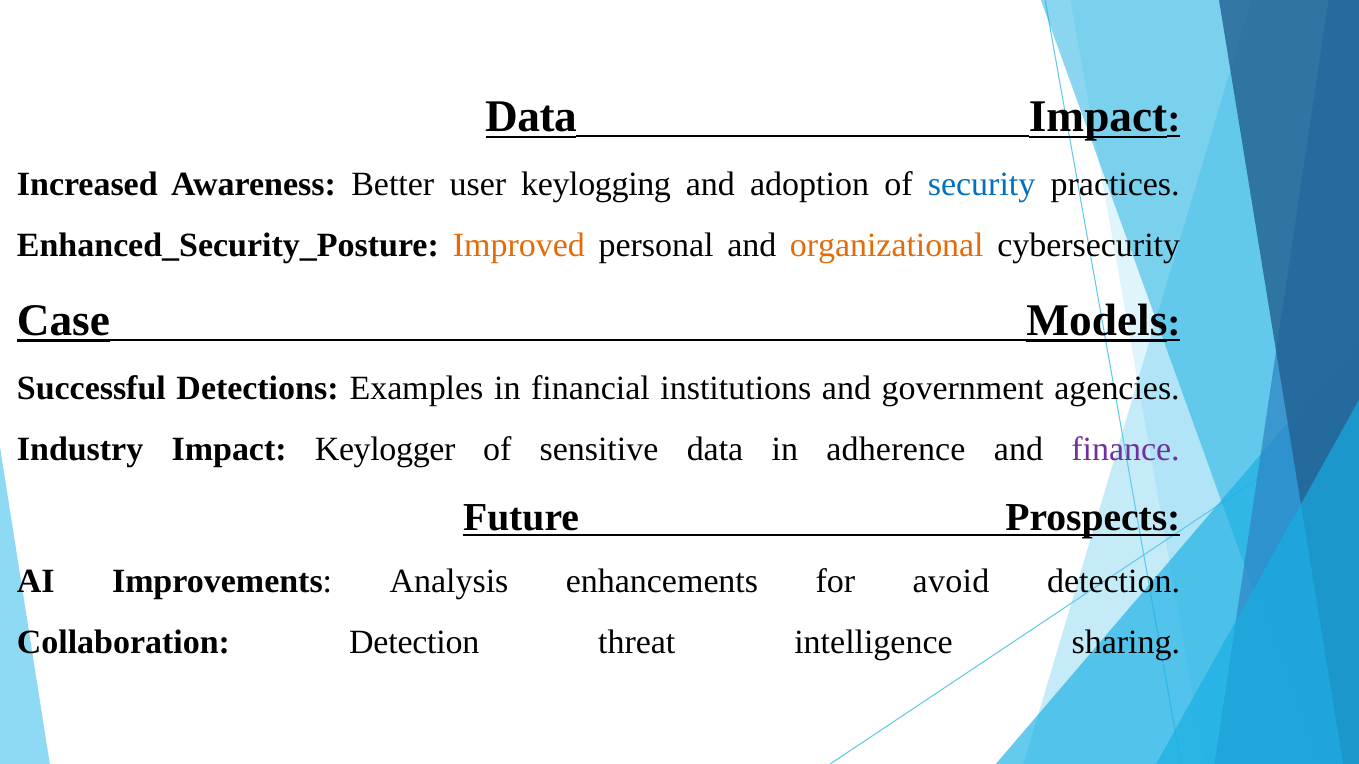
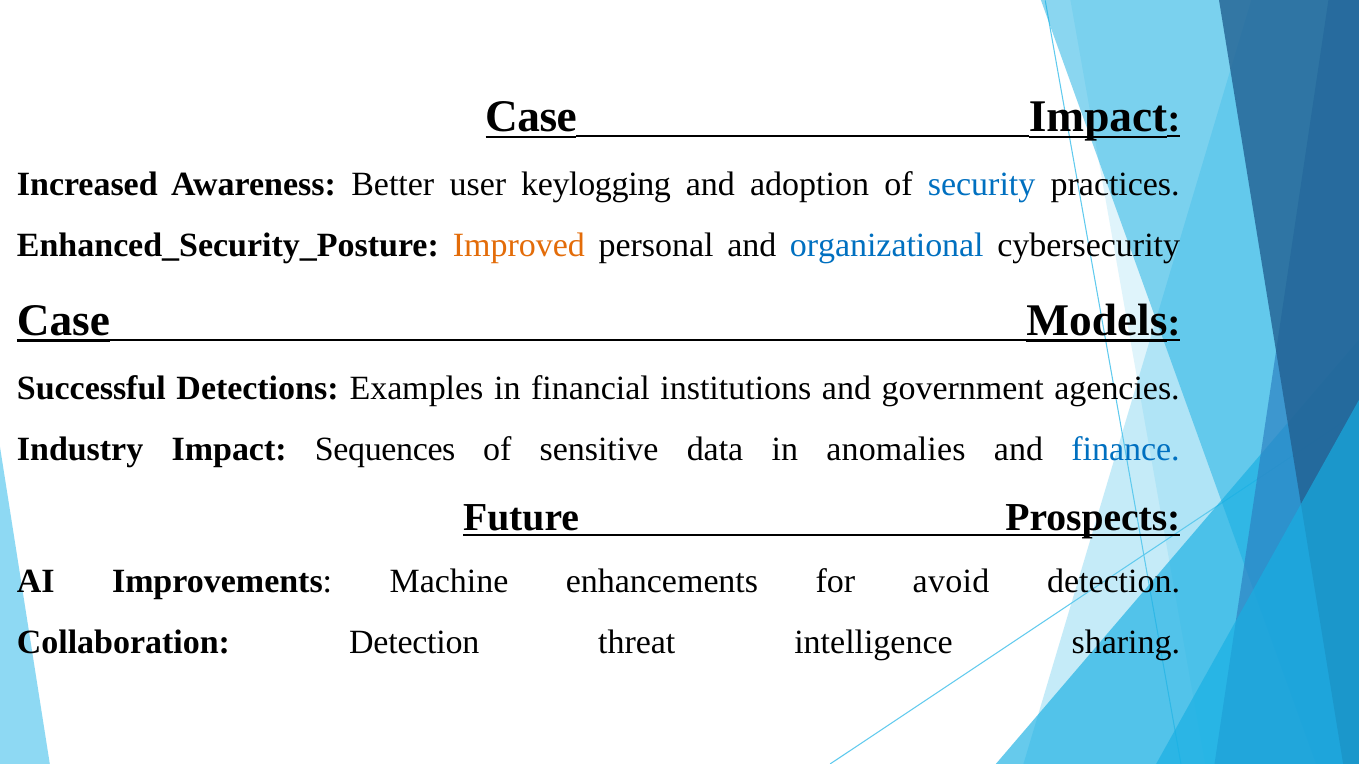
Data: Data -> Case (531, 117)
organizational colour: orange -> blue (887, 245)
Keylogger: Keylogger -> Sequences (385, 449)
adherence: adherence -> anomalies (896, 449)
finance colour: purple -> blue (1126, 449)
Analysis: Analysis -> Machine (449, 582)
